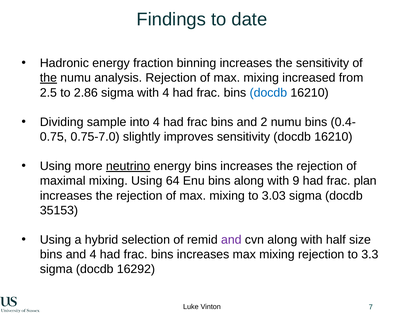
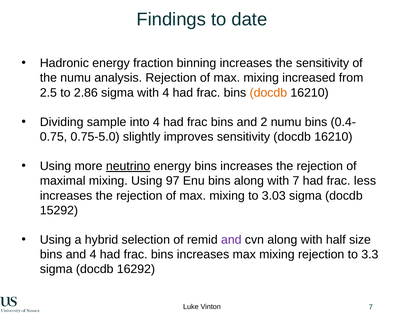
the underline: present -> none (48, 78)
docdb colour: blue -> orange (268, 93)
0.75-7.0: 0.75-7.0 -> 0.75-5.0 (95, 137)
64: 64 -> 97 (173, 181)
with 9: 9 -> 7 (296, 181)
plan: plan -> less (365, 181)
35153: 35153 -> 15292 (59, 210)
